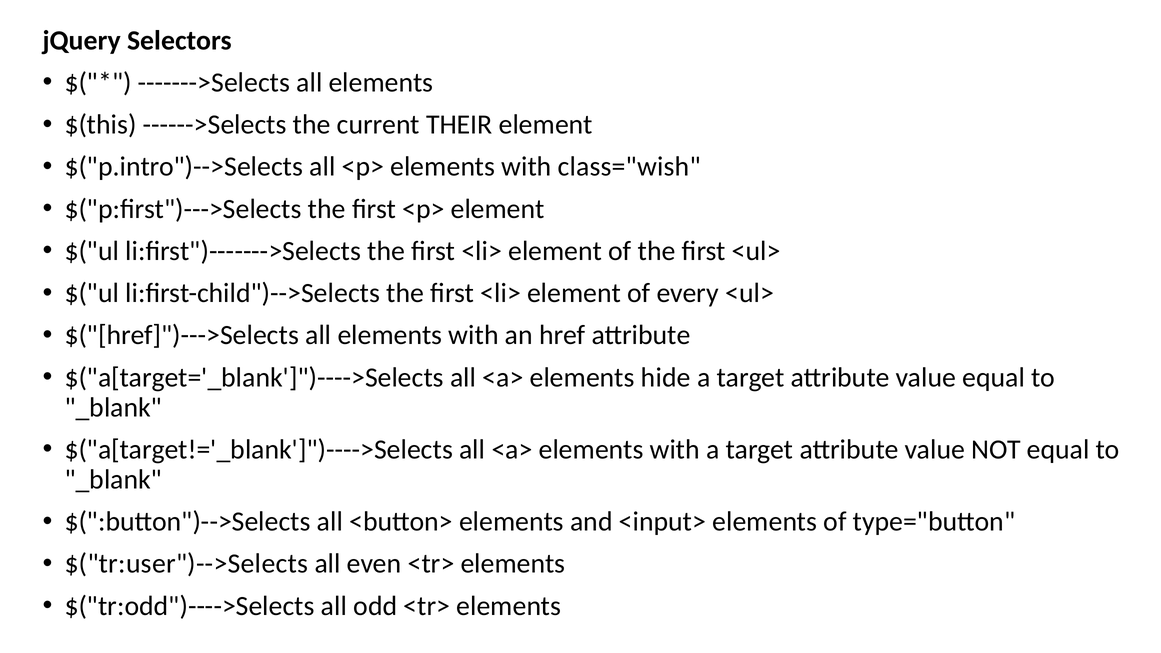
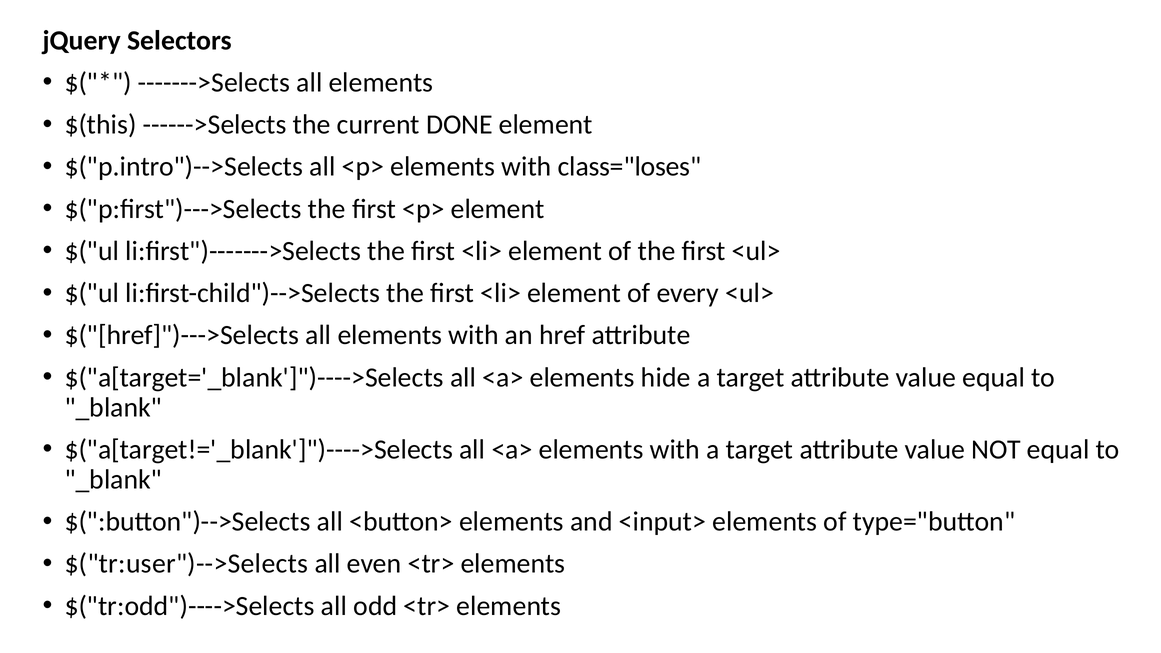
THEIR: THEIR -> DONE (459, 125)
class="wish: class="wish -> class="loses (630, 167)
